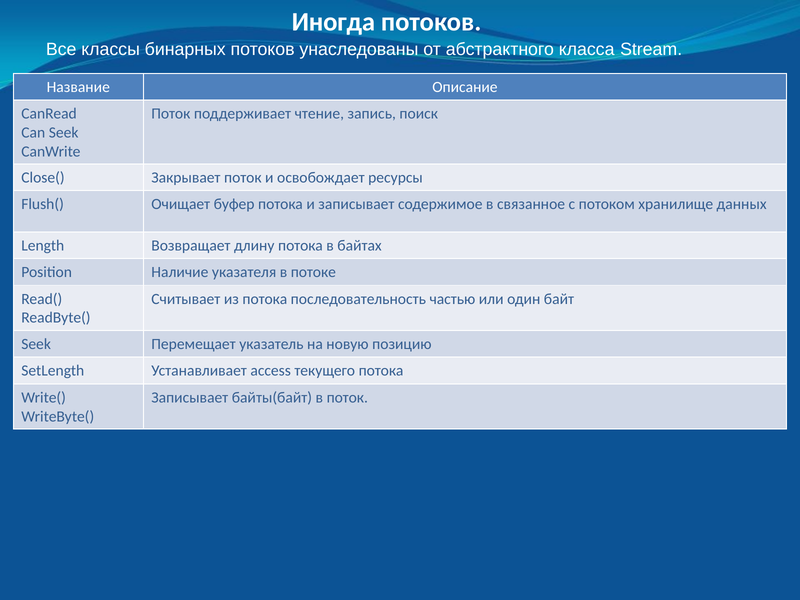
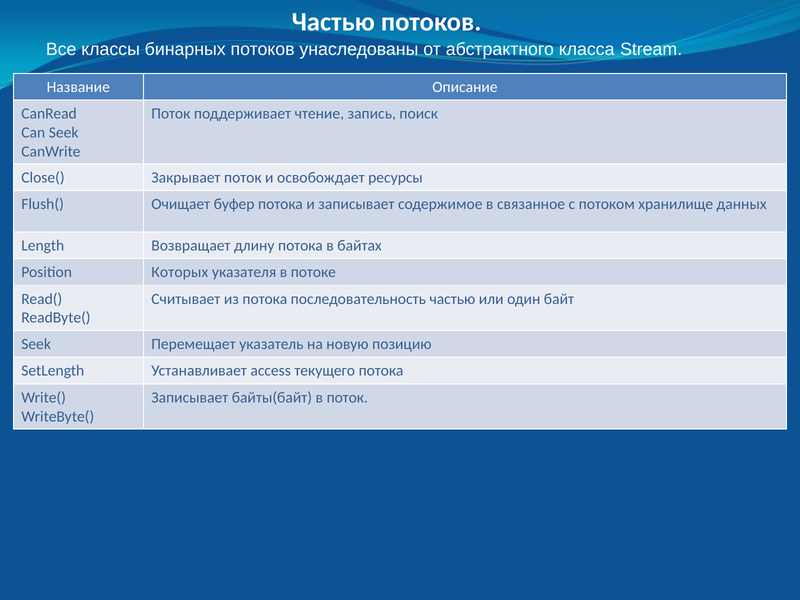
Иногда: Иногда -> Частью (333, 22)
Наличие: Наличие -> Которых (180, 272)
